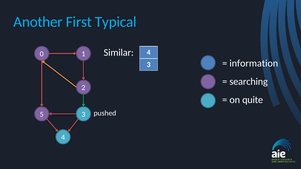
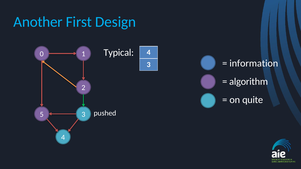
Typical: Typical -> Design (116, 22)
Similar: Similar -> Typical (119, 53)
searching: searching -> algorithm (249, 82)
